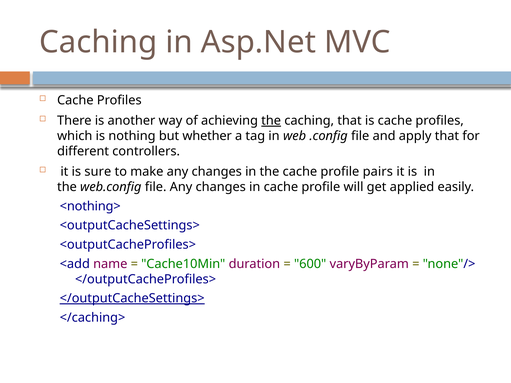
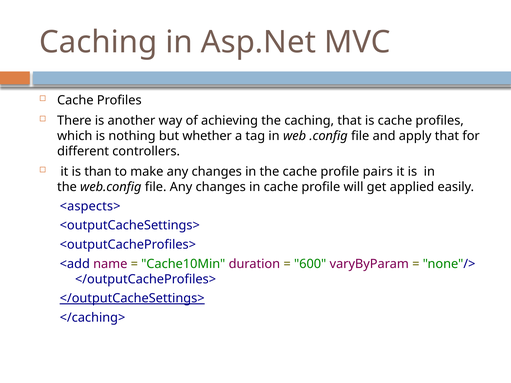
the underline: present -> none (271, 121)
sure: sure -> than (98, 172)
<nothing>: <nothing> -> <aspects> (90, 206)
